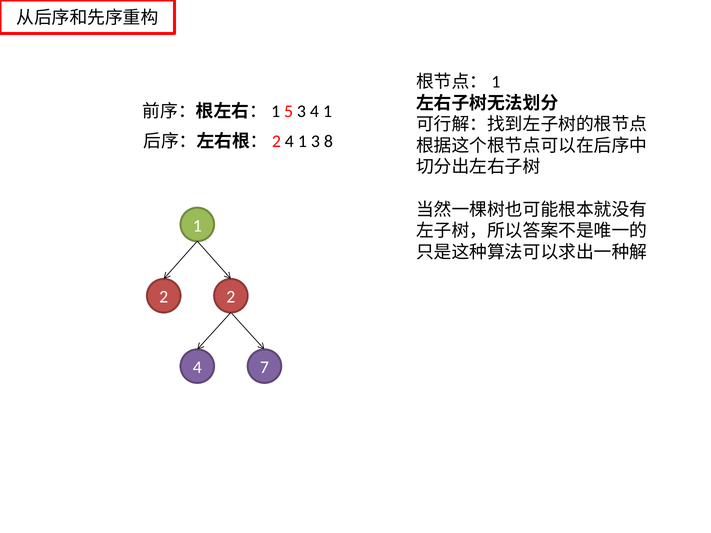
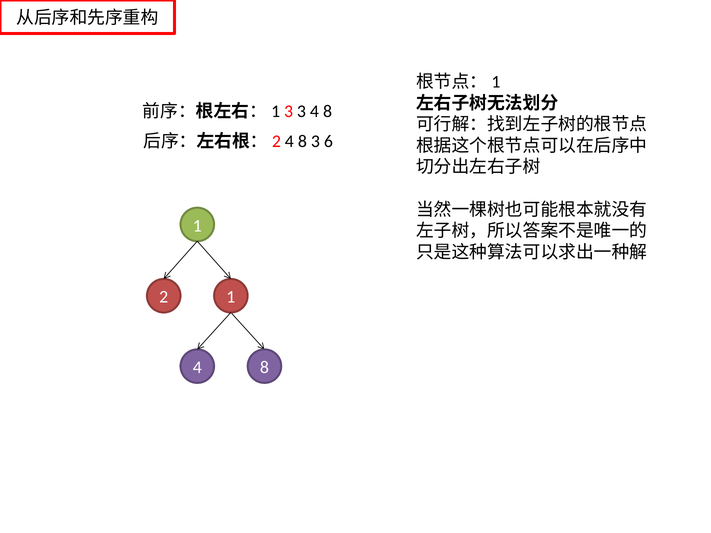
5: 5 -> 3 (289, 112)
3 4 1: 1 -> 8 (328, 112)
1: 1 -> 8 (302, 141)
8: 8 -> 6 (328, 141)
2 2: 2 -> 1 (231, 297)
7: 7 -> 8 (264, 368)
